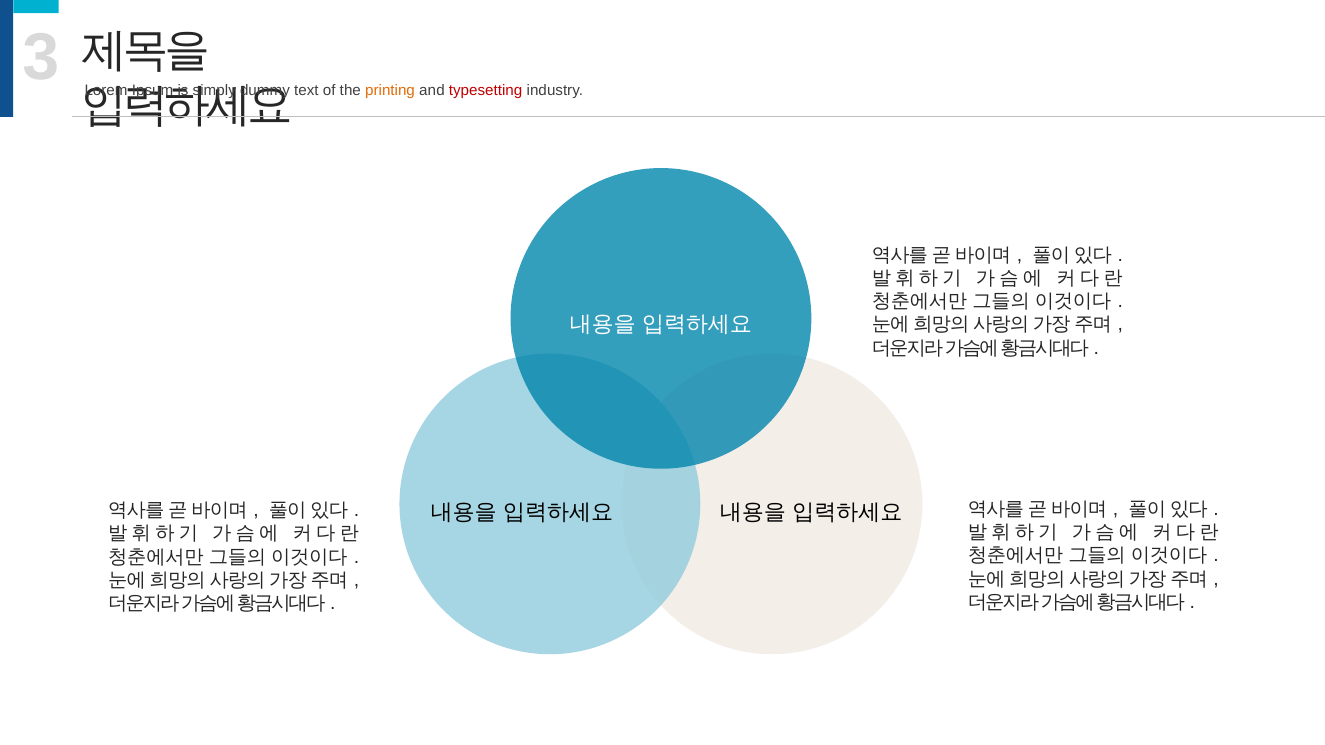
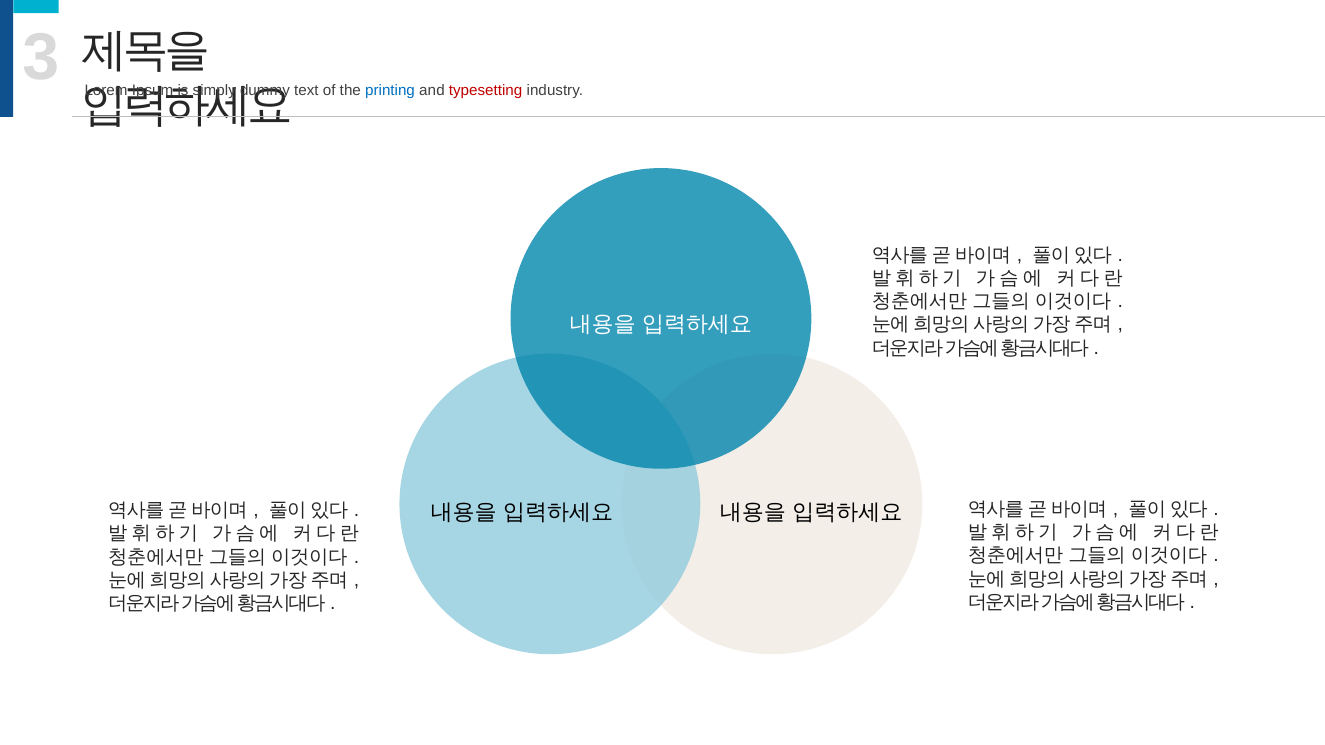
printing colour: orange -> blue (390, 91)
